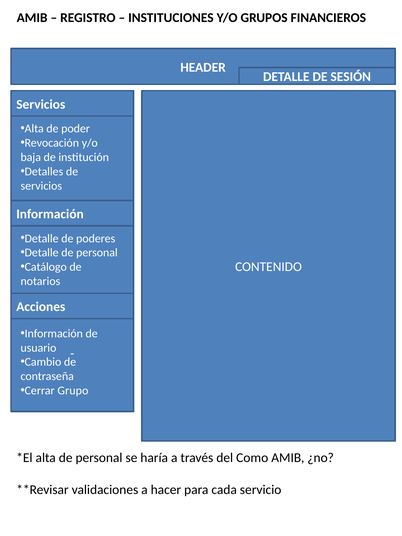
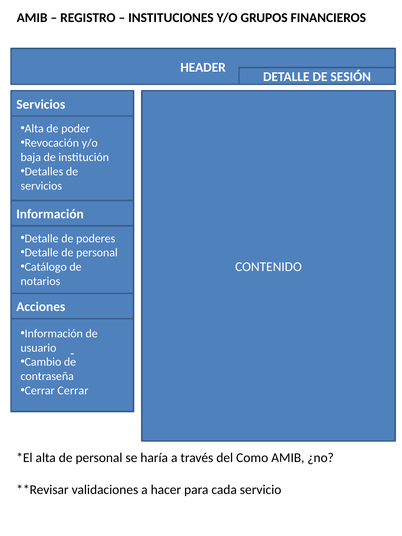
Cerrar Grupo: Grupo -> Cerrar (73, 391)
